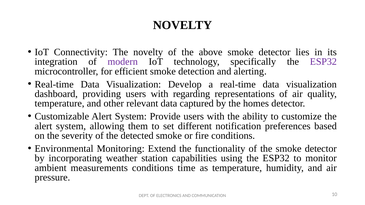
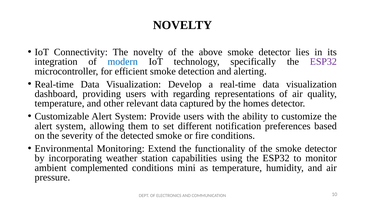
modern colour: purple -> blue (123, 62)
measurements: measurements -> complemented (99, 168)
time: time -> mini (187, 168)
